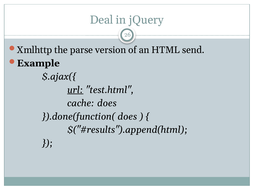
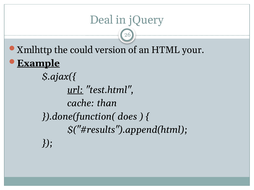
parse: parse -> could (82, 50)
send: send -> your (193, 50)
Example underline: none -> present (38, 63)
cache does: does -> than (107, 103)
